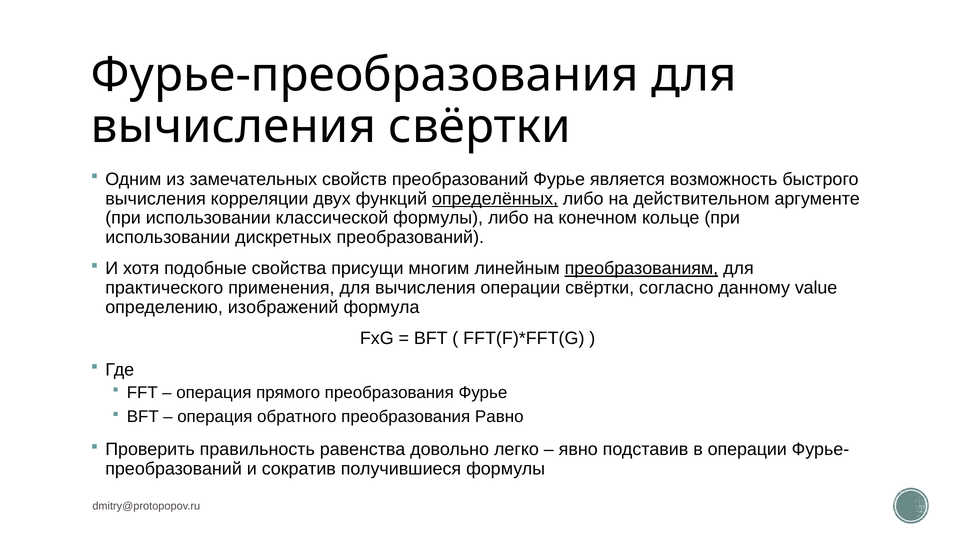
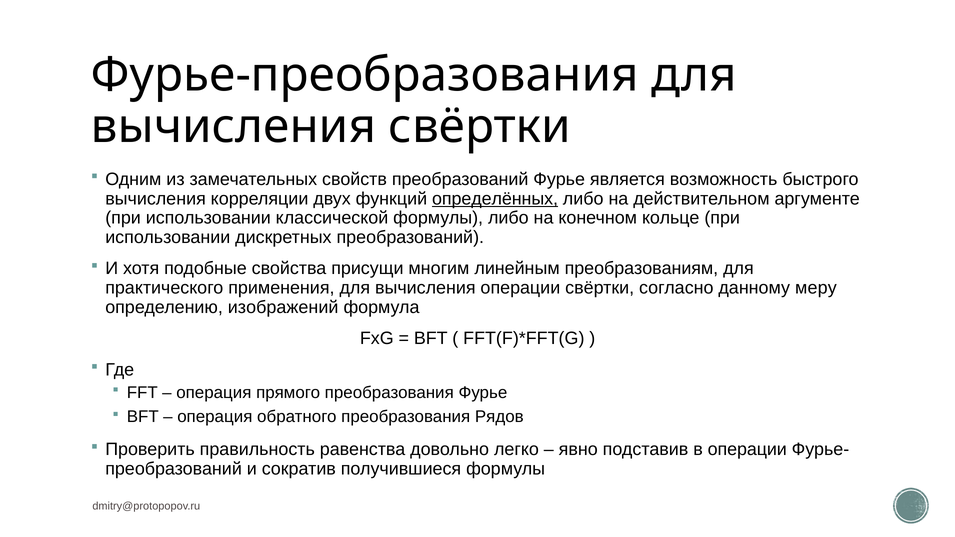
преобразованиям underline: present -> none (641, 269)
value: value -> меру (816, 288)
Равно: Равно -> Рядов (499, 417)
